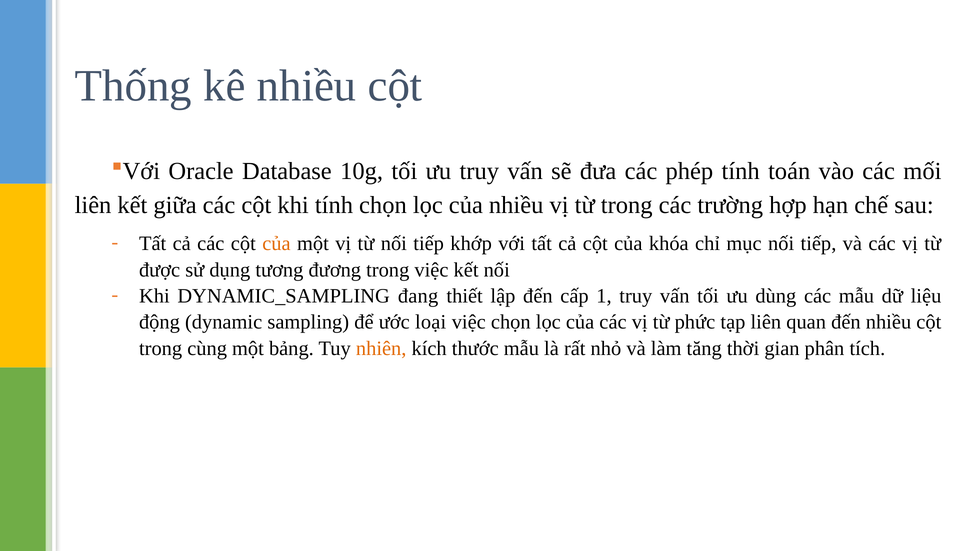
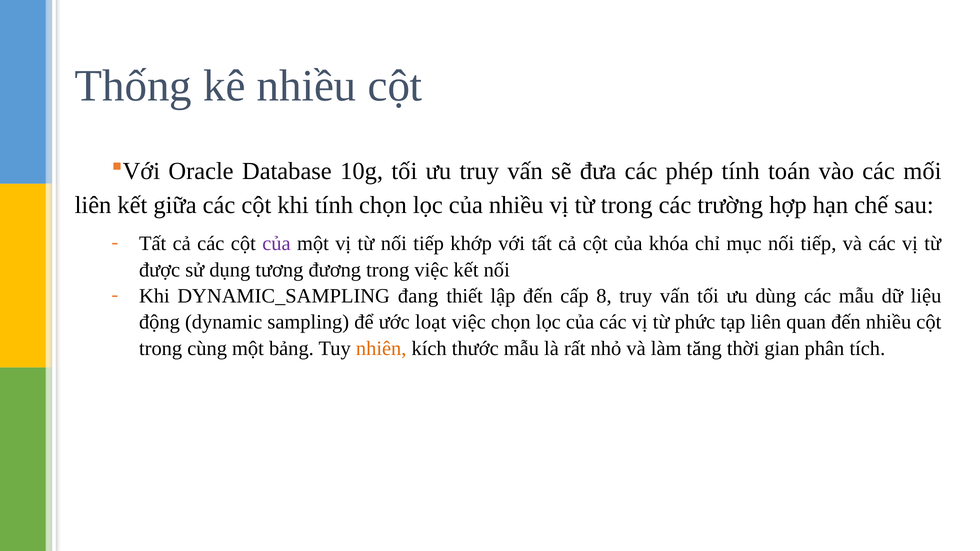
của colour: orange -> purple (276, 244)
1: 1 -> 8 (604, 296)
loại: loại -> loạt (431, 322)
